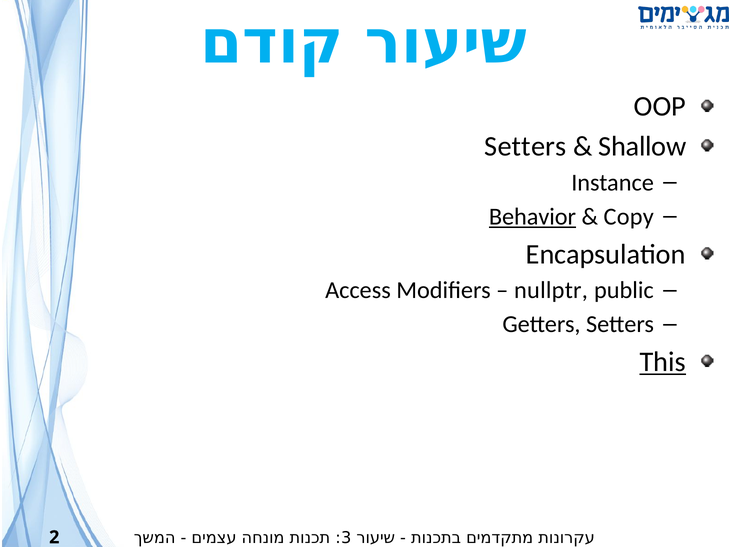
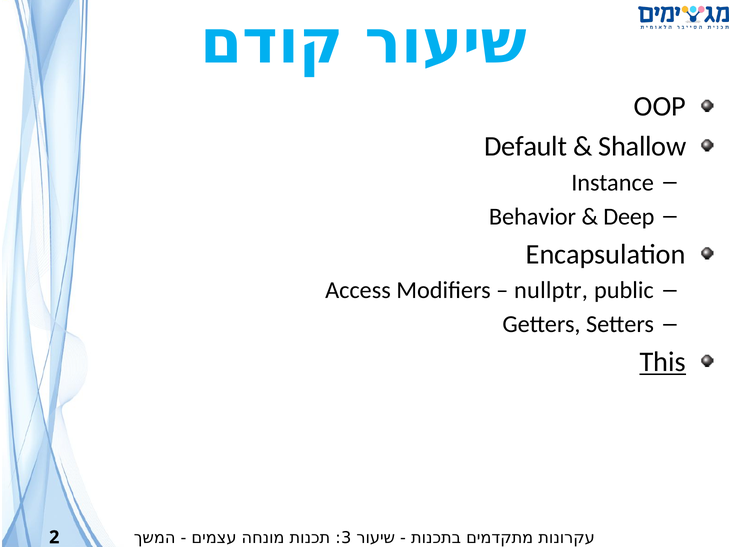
Setters: Setters -> Default (526, 146)
Behavior underline: present -> none (532, 216)
Copy: Copy -> Deep (629, 216)
